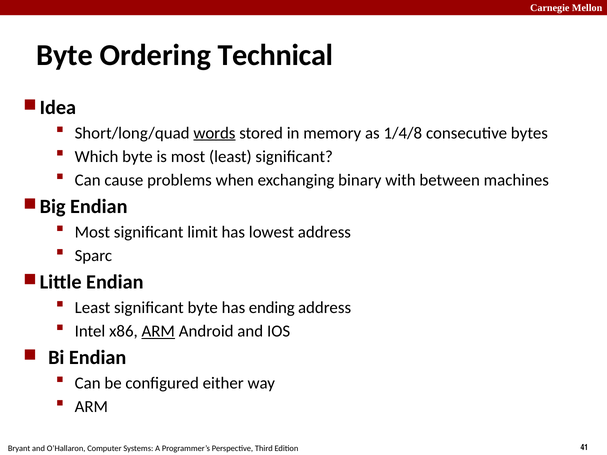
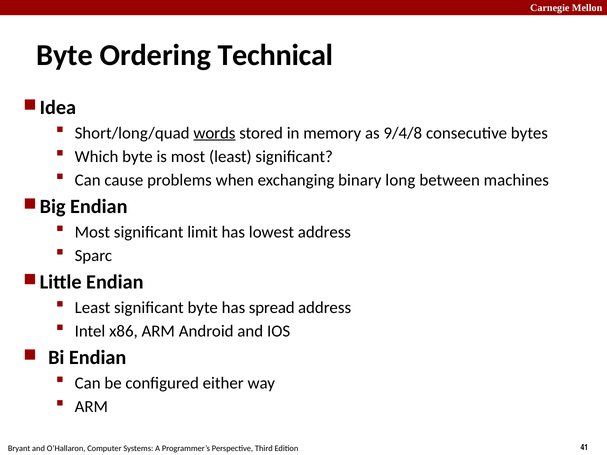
1/4/8: 1/4/8 -> 9/4/8 (403, 133)
with: with -> long (400, 180)
ending: ending -> spread (272, 308)
ARM underline: present -> none (158, 331)
